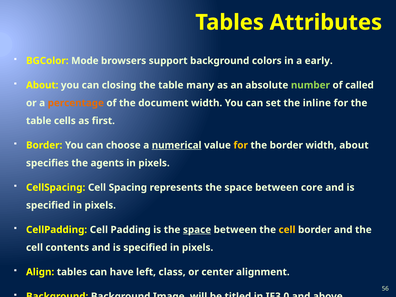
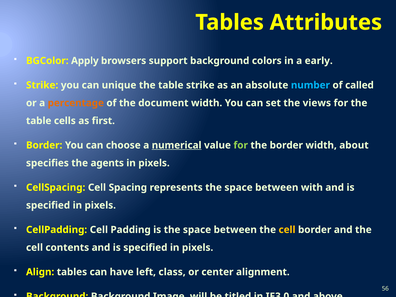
Mode: Mode -> Apply (85, 61)
About: About -> Strike (42, 85)
closing: closing -> unique (119, 85)
table many: many -> strike (200, 85)
number colour: light green -> light blue (310, 85)
inline: inline -> views (317, 103)
for colour: yellow -> light green (241, 145)
core: core -> with (312, 187)
space underline: present -> none (197, 230)
